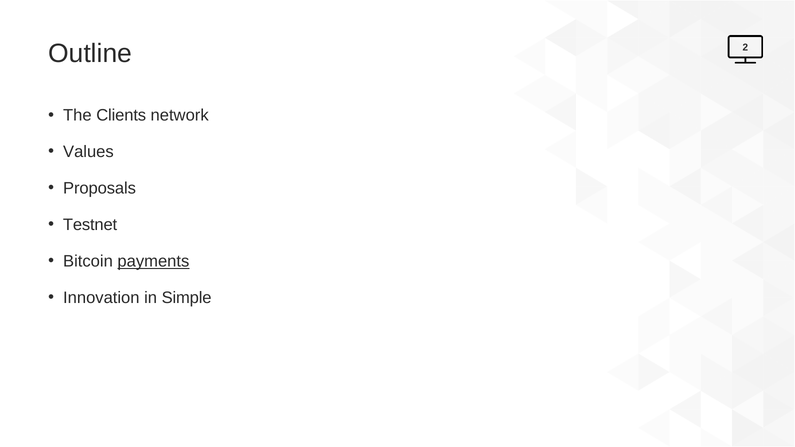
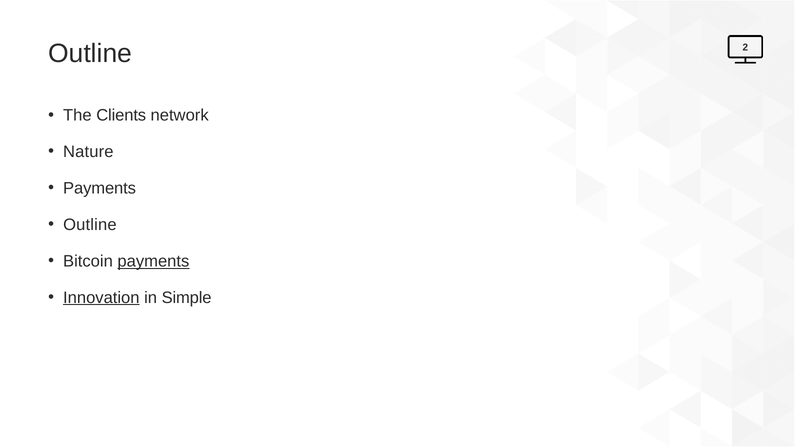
Values: Values -> Nature (88, 152)
Proposals: Proposals -> Payments (100, 188)
Testnet: Testnet -> Outline (90, 225)
Innovation underline: none -> present (101, 298)
